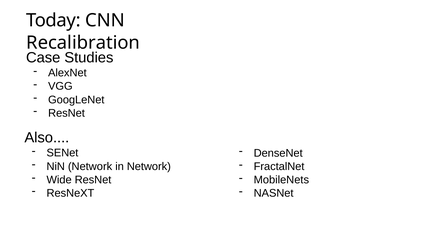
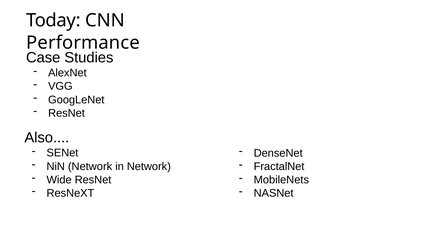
Recalibration: Recalibration -> Performance (83, 43)
